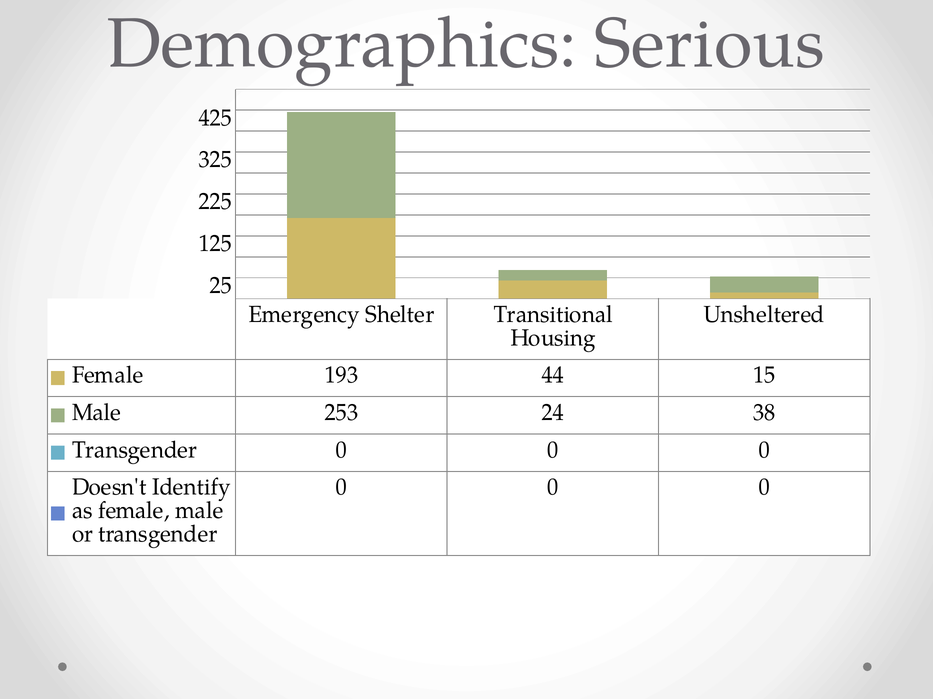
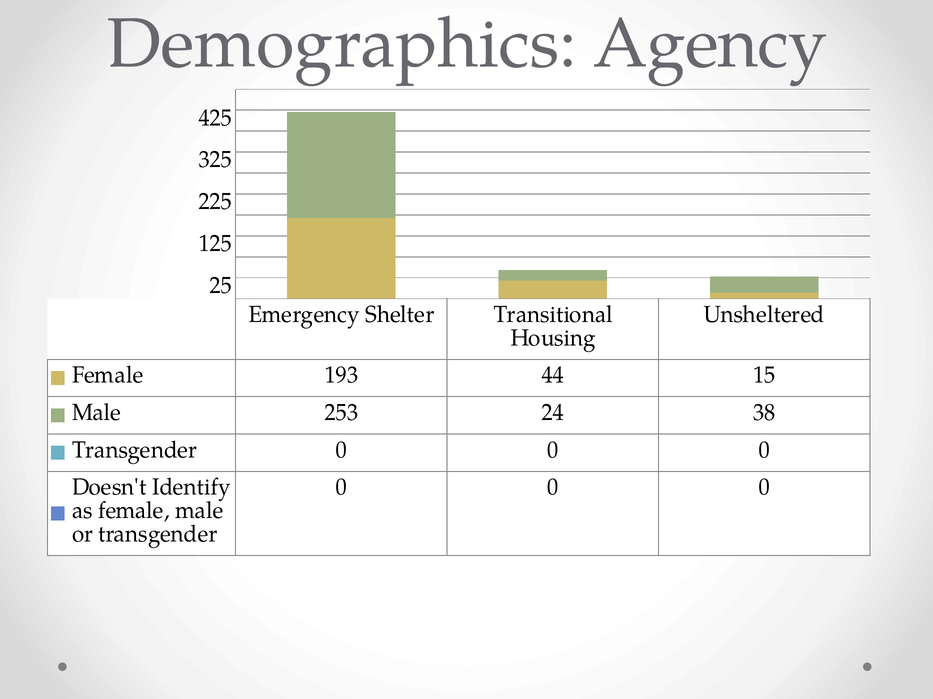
Serious: Serious -> Agency (710, 44)
